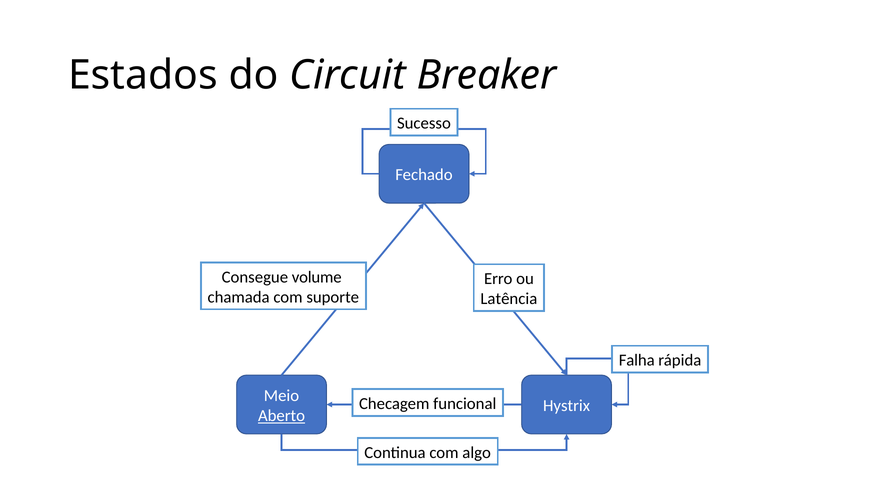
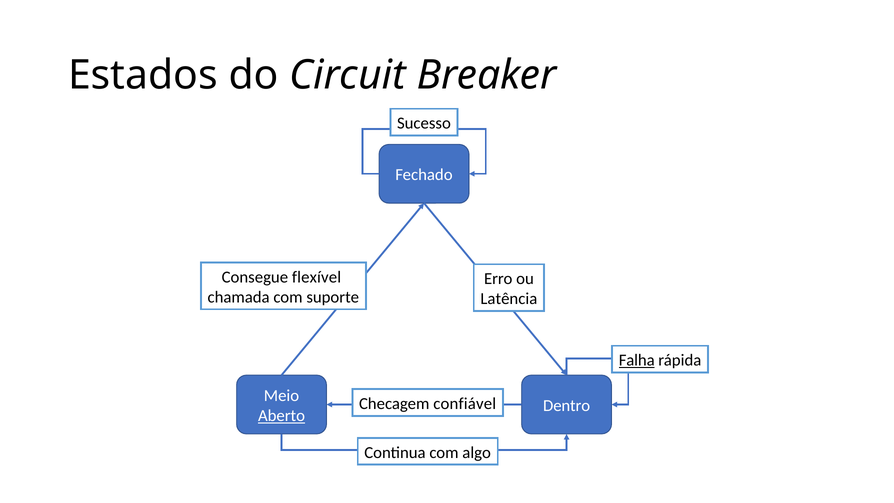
volume: volume -> flexível (317, 277)
Falha underline: none -> present (637, 360)
funcional: funcional -> confiável (465, 404)
Hystrix: Hystrix -> Dentro (567, 406)
